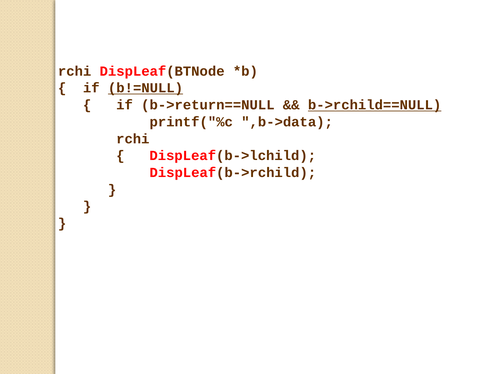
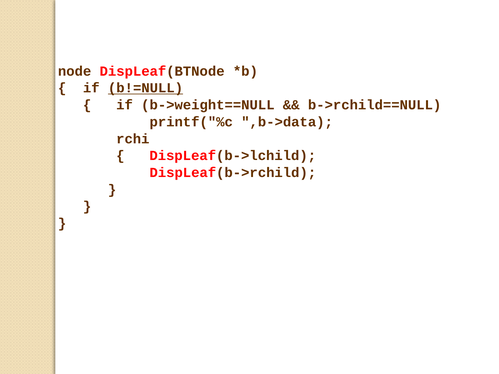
rchi: rchi -> node (75, 71)
b->return==NULL: b->return==NULL -> b->weight==NULL (208, 105)
b->rchild==NULL underline: present -> none (375, 105)
